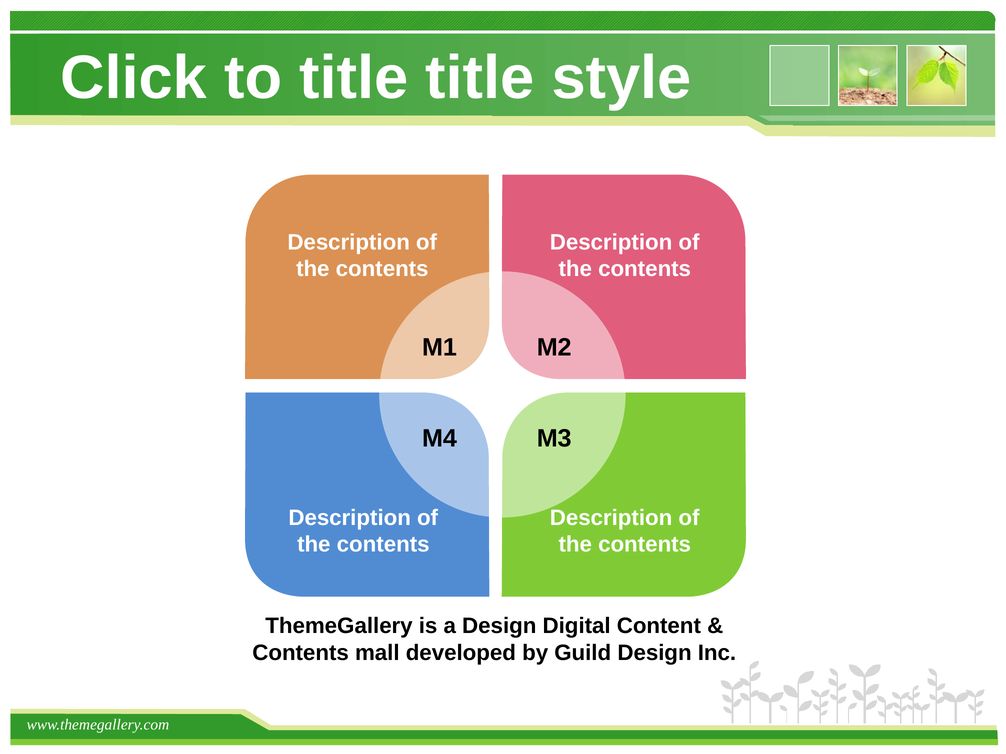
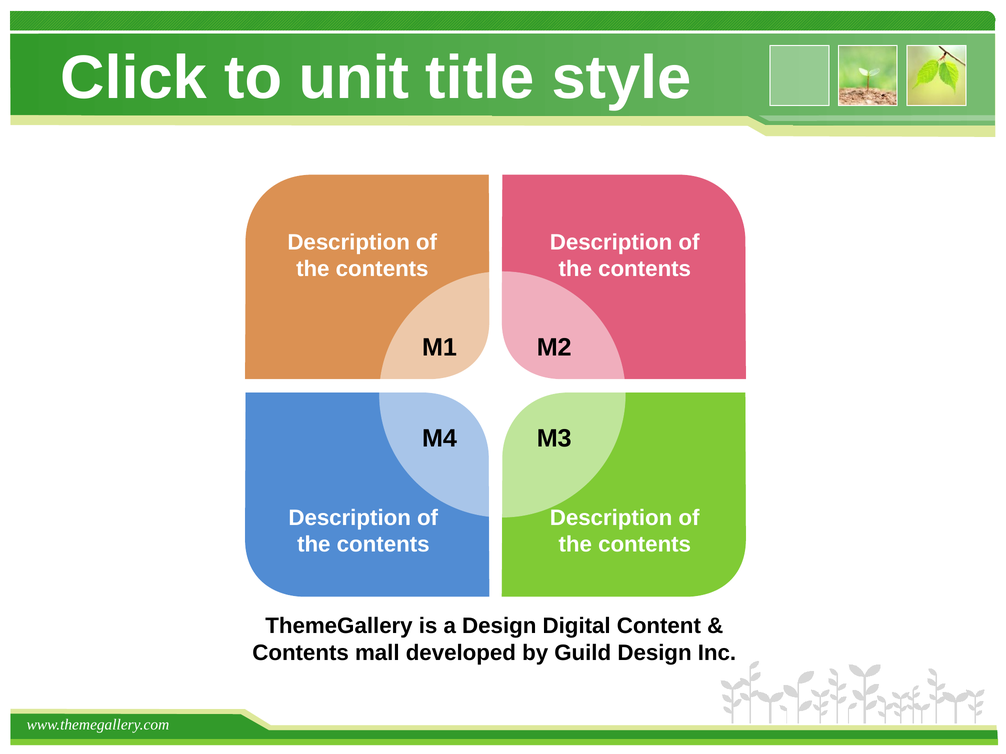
to title: title -> unit (354, 78)
